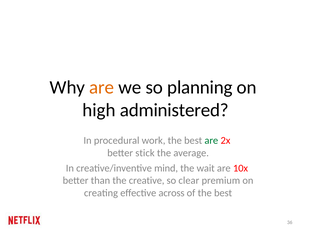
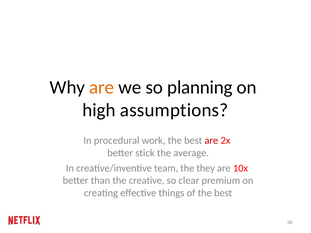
administered: administered -> assumptions (174, 110)
are colour: green -> red (211, 141)
mind: mind -> team (166, 168)
wait: wait -> they (206, 168)
across: across -> things (171, 193)
